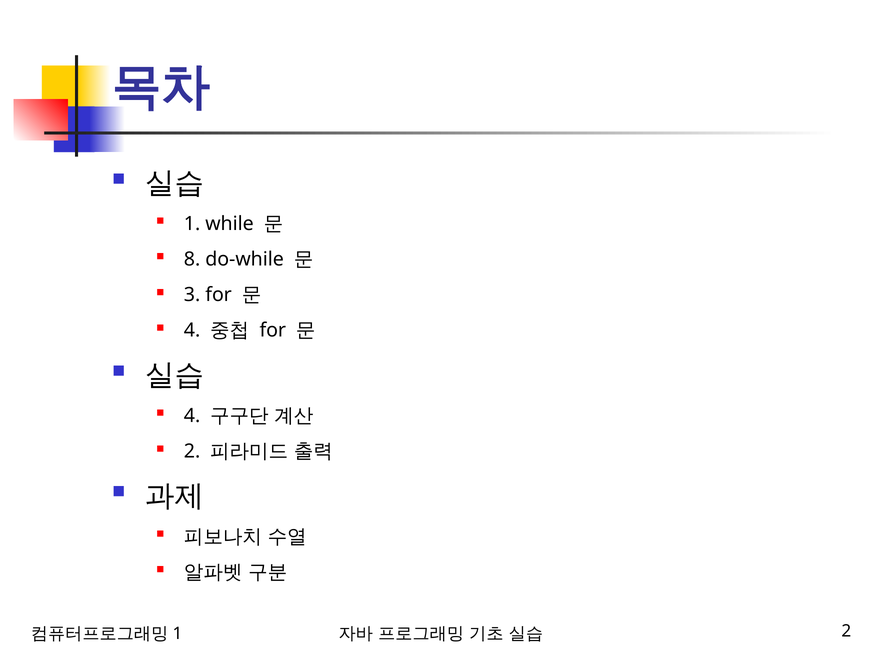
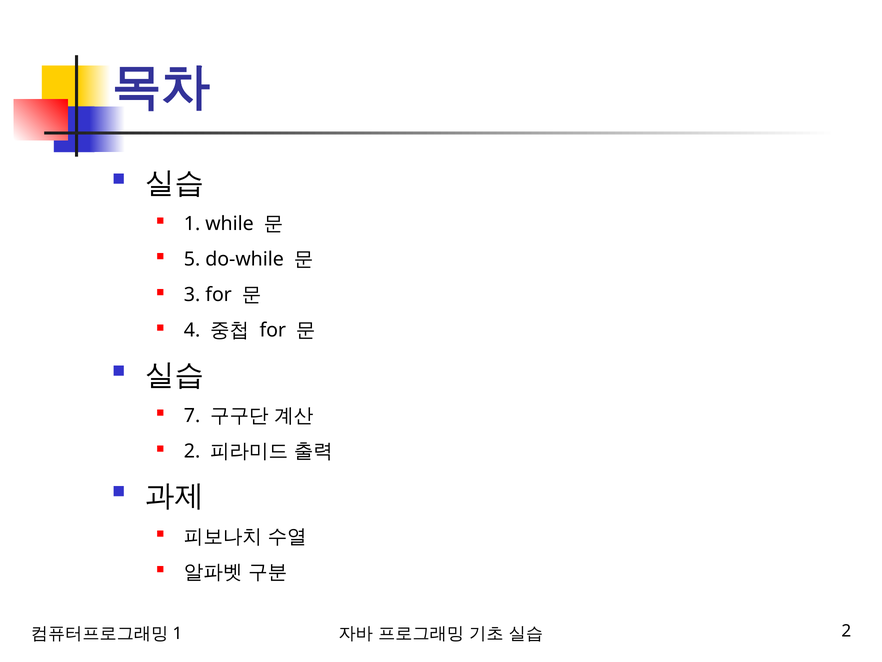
8: 8 -> 5 (192, 259)
4: 4 -> 7 (192, 415)
